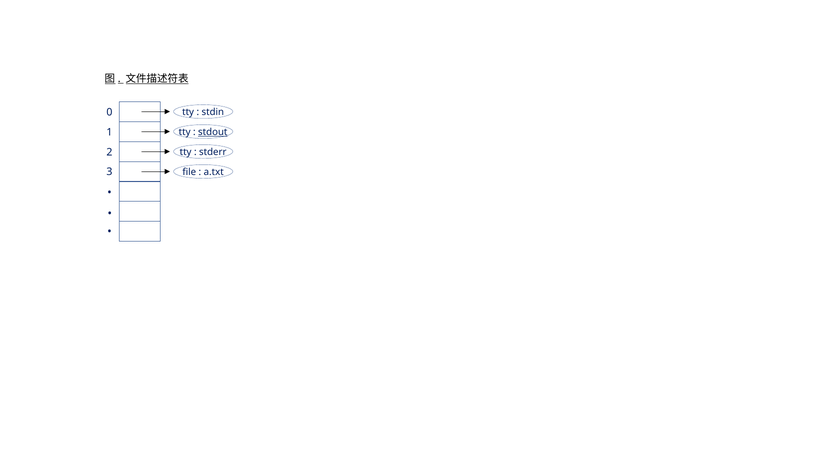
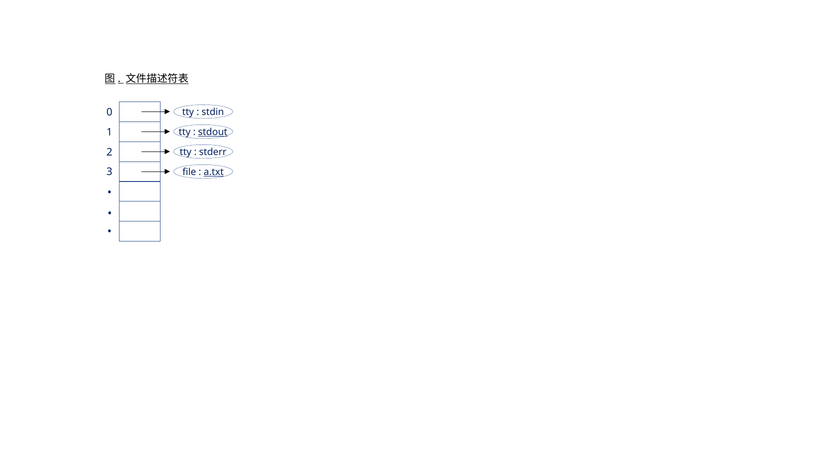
a.txt underline: none -> present (214, 172)
